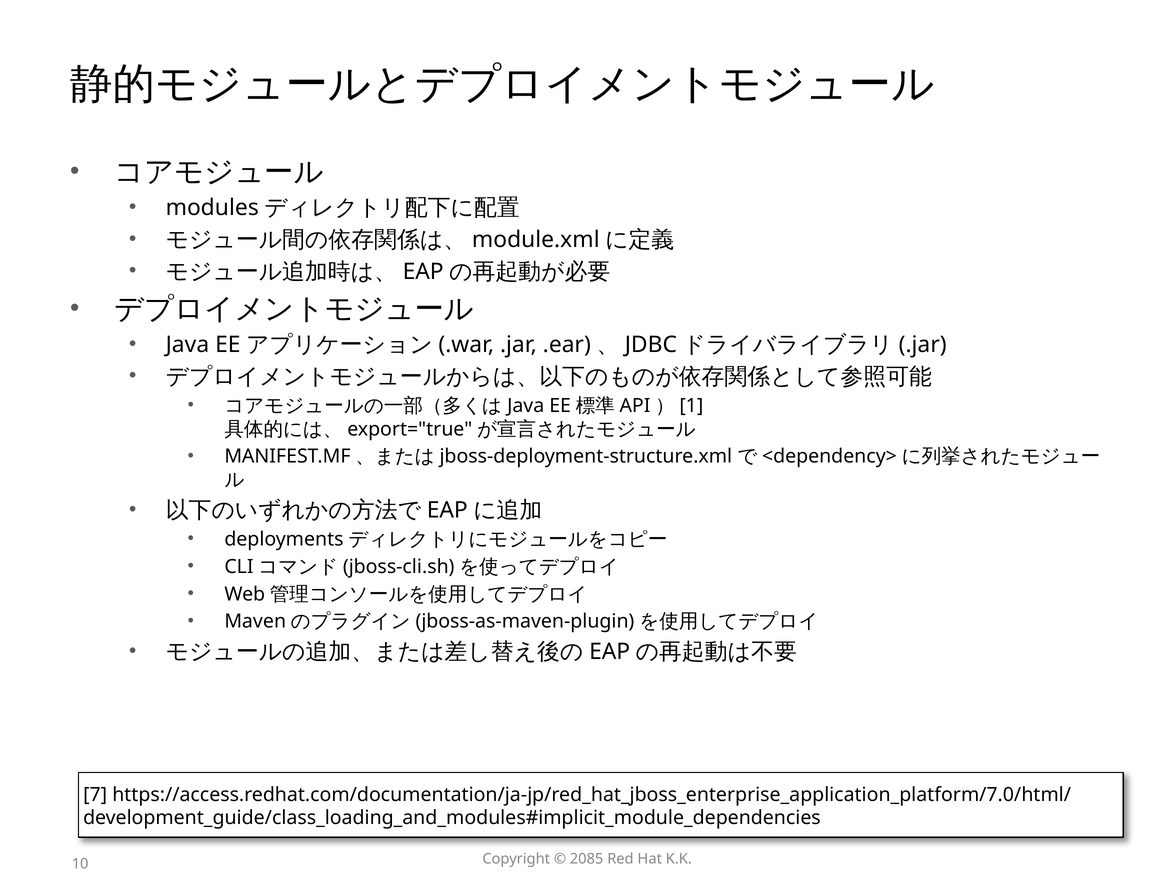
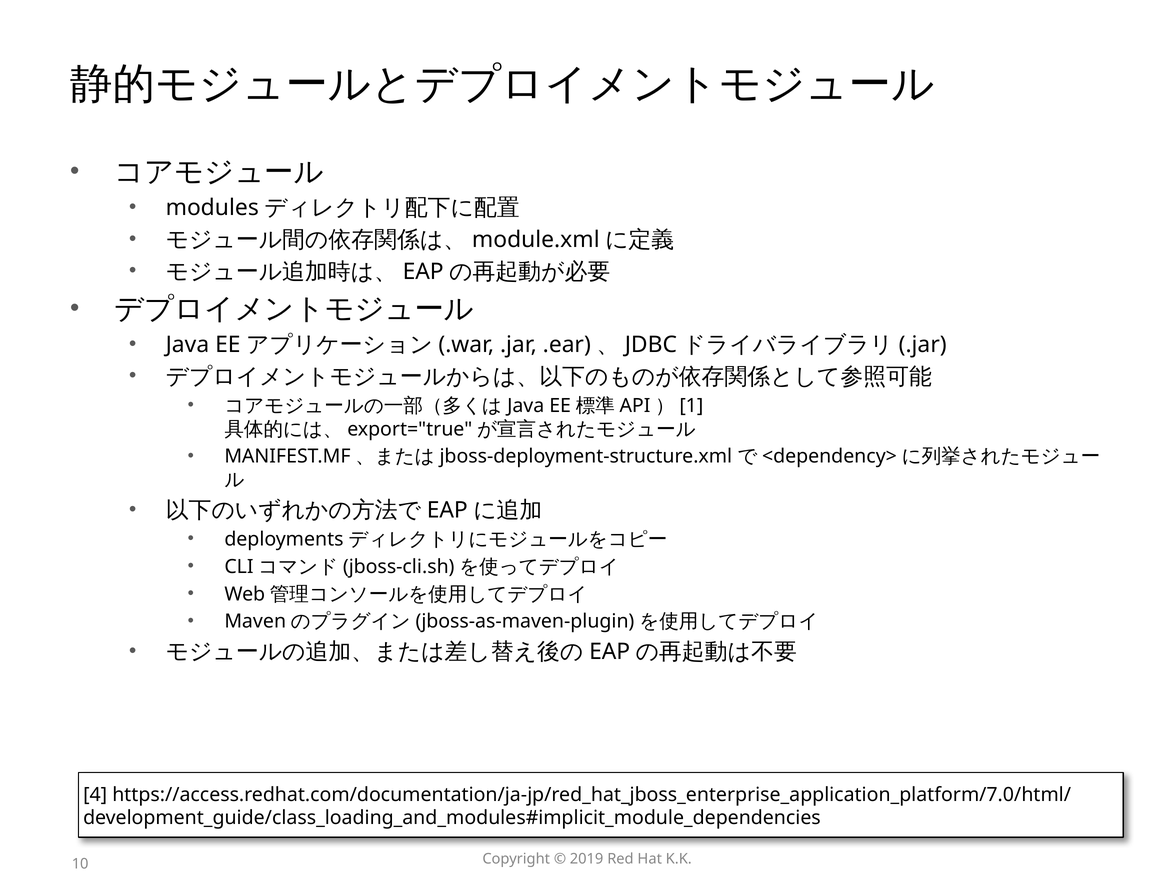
7: 7 -> 4 (95, 795)
2085: 2085 -> 2019 (587, 859)
